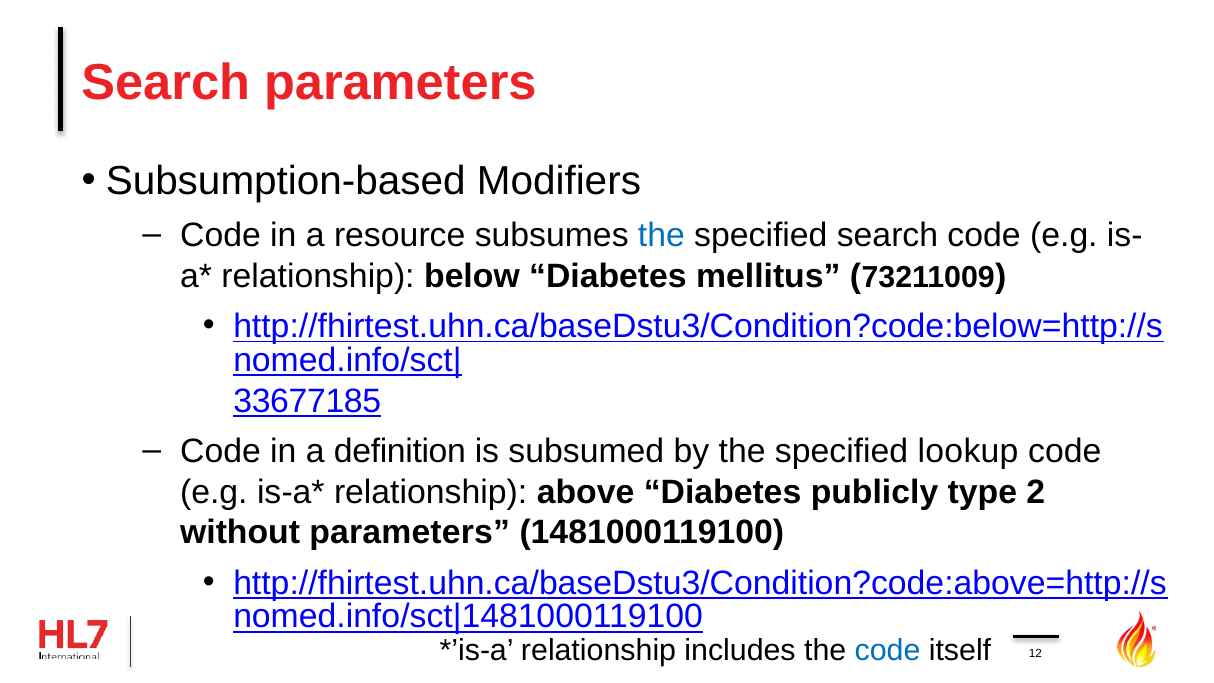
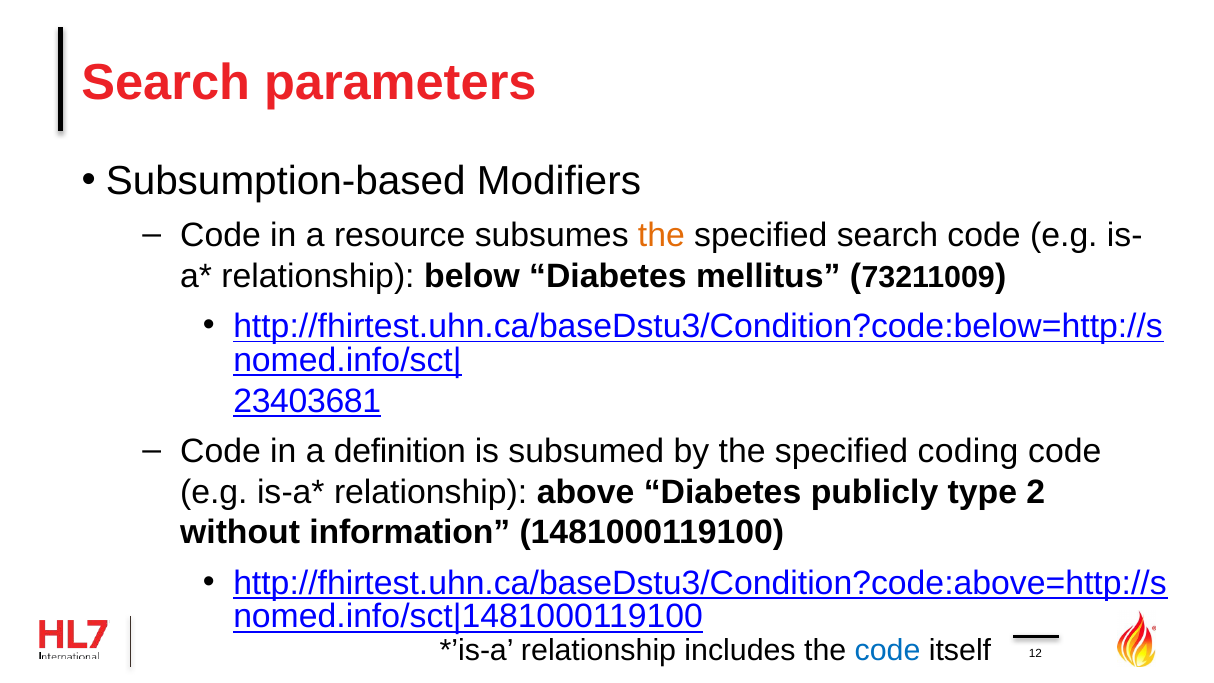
the colour: blue -> orange (661, 235)
33677185: 33677185 -> 23403681 (307, 401)
lookup: lookup -> coding (968, 451)
without parameters: parameters -> information (410, 532)
